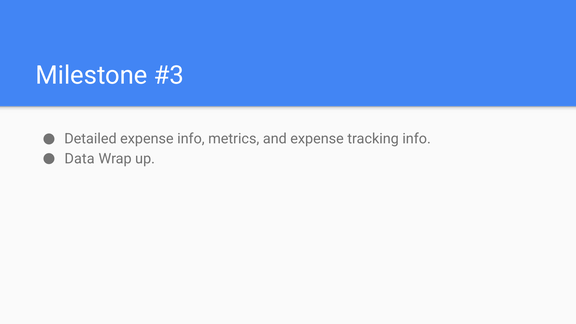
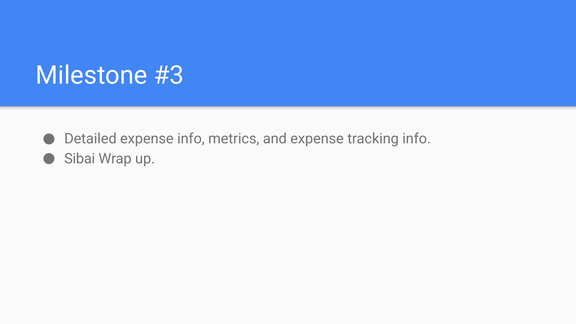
Data: Data -> Sibai (80, 159)
